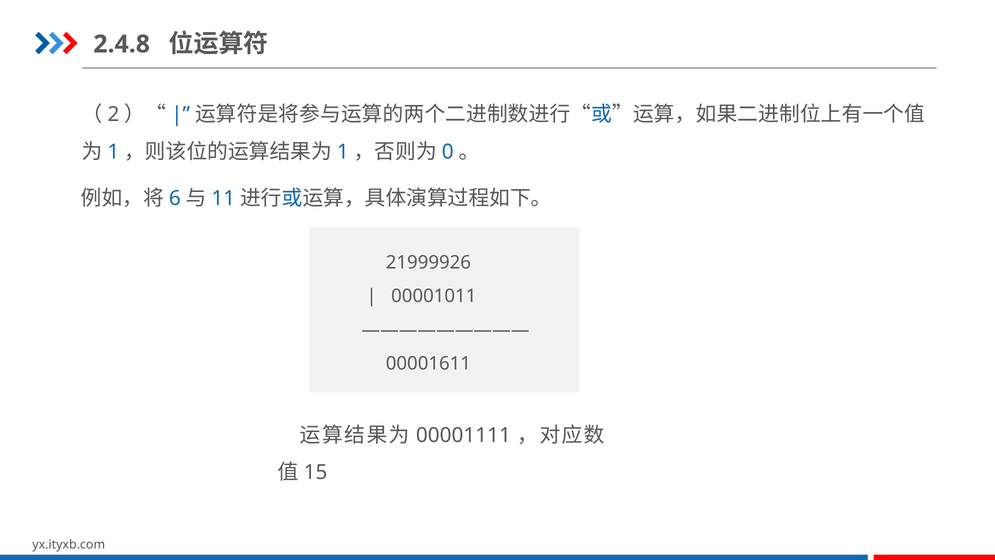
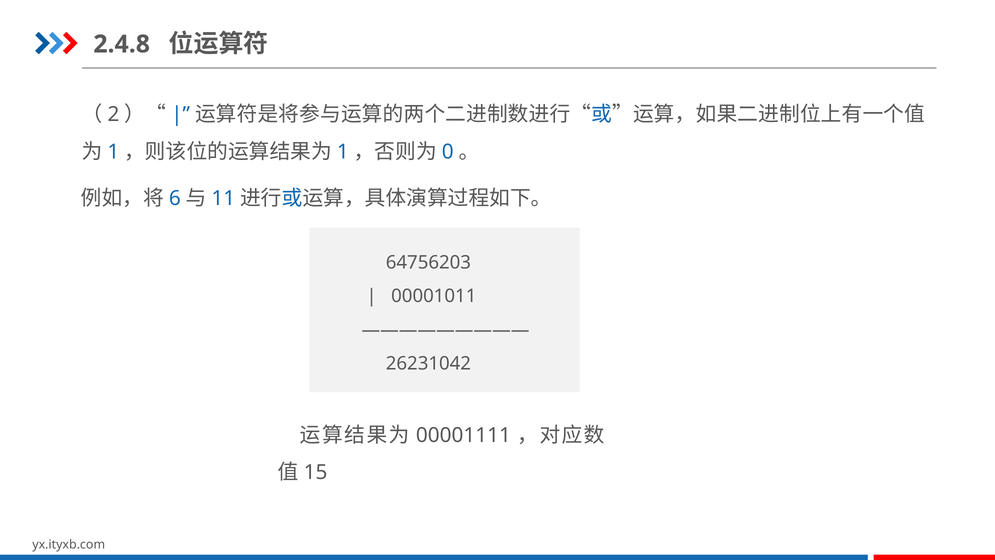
21999926: 21999926 -> 64756203 (428, 263)
00001611: 00001611 -> 26231042 (428, 363)
